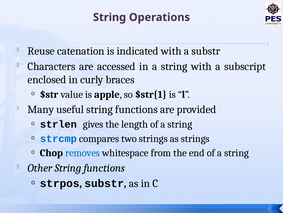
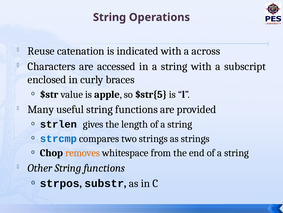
a substr: substr -> across (206, 51)
$str{1: $str{1 -> $str{5 (151, 94)
removes colour: blue -> orange (83, 152)
